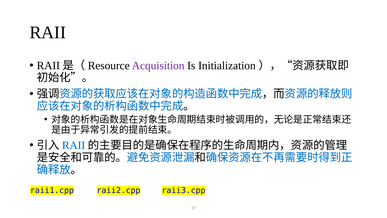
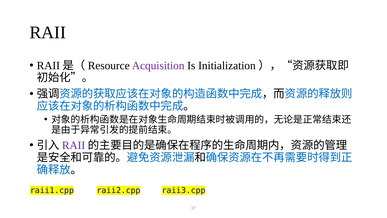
RAII colour: blue -> purple (74, 145)
